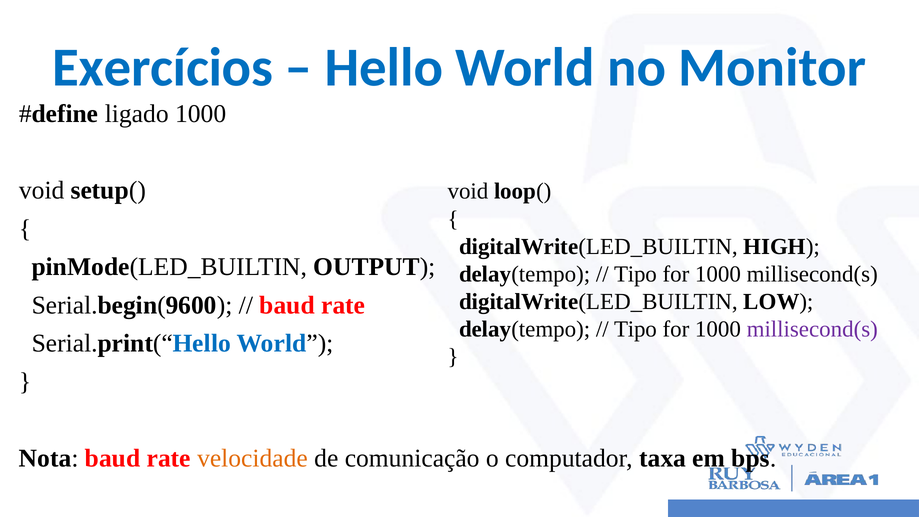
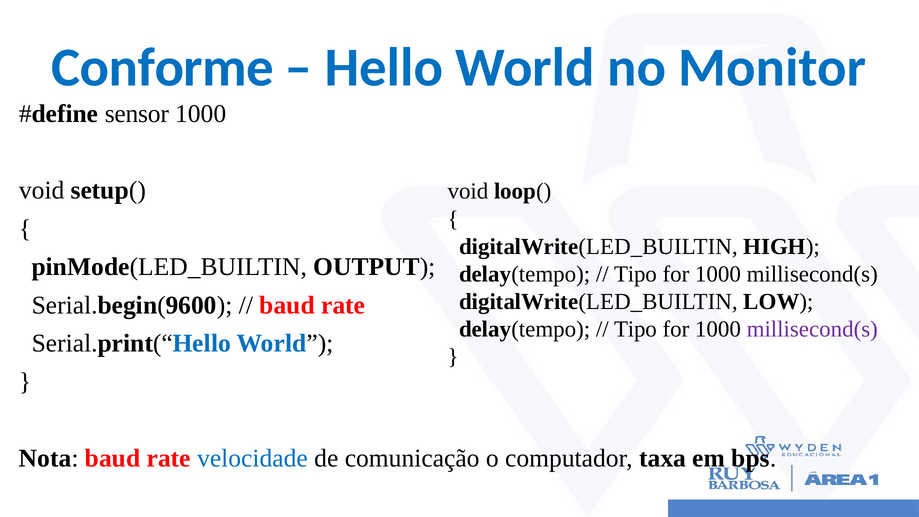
Exercícios: Exercícios -> Conforme (163, 68)
ligado: ligado -> sensor (137, 114)
velocidade colour: orange -> blue (252, 458)
